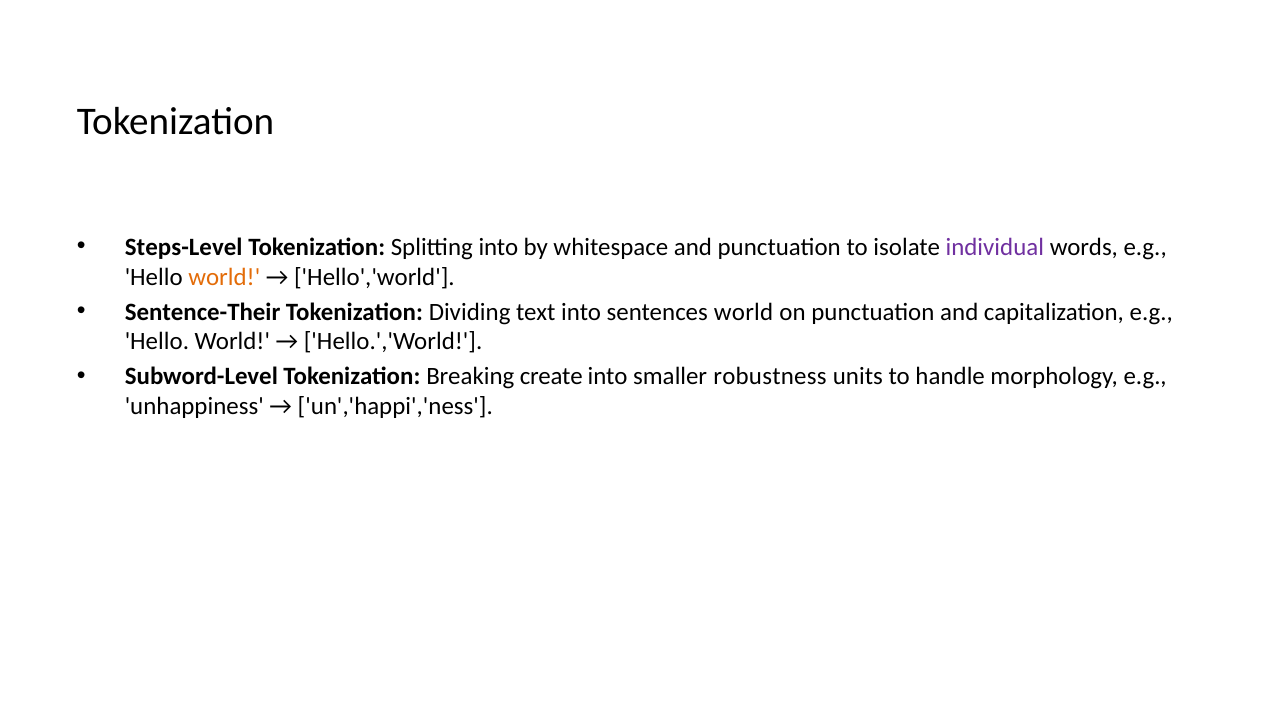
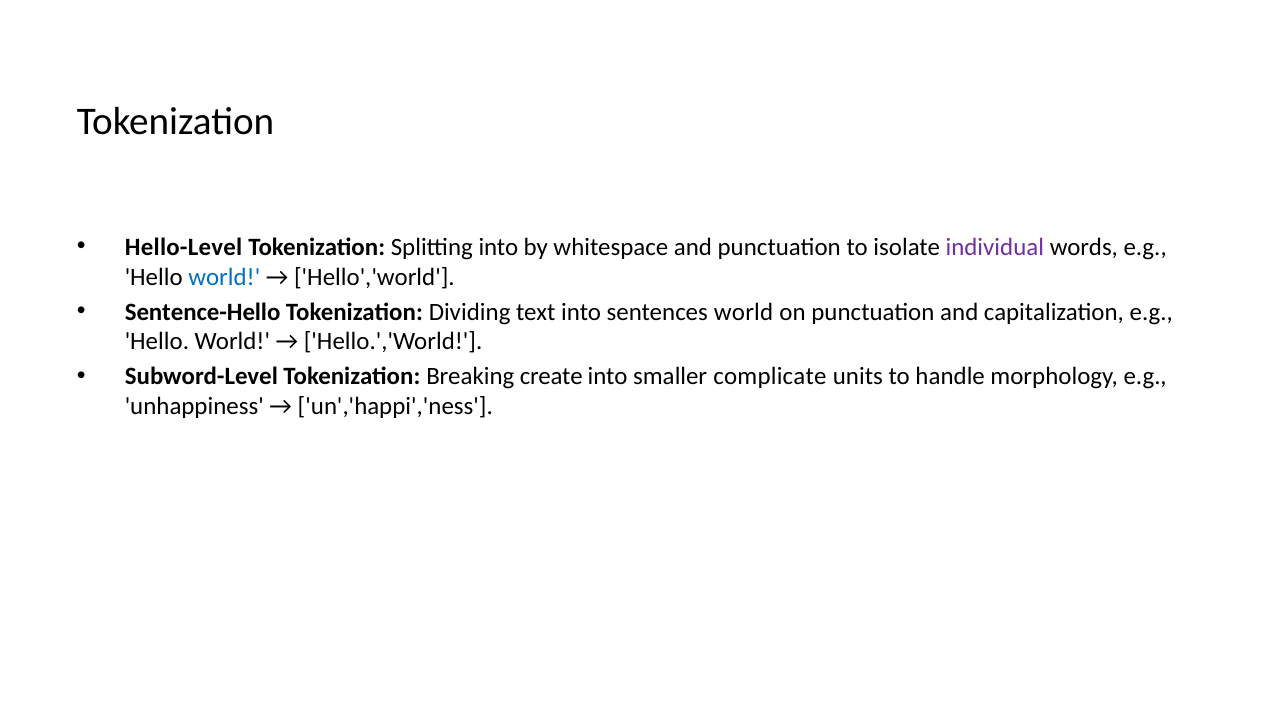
Steps-Level: Steps-Level -> Hello-Level (184, 247)
world colour: orange -> blue (224, 277)
Sentence-Their: Sentence-Their -> Sentence-Hello (203, 312)
robustness: robustness -> complicate (770, 377)
